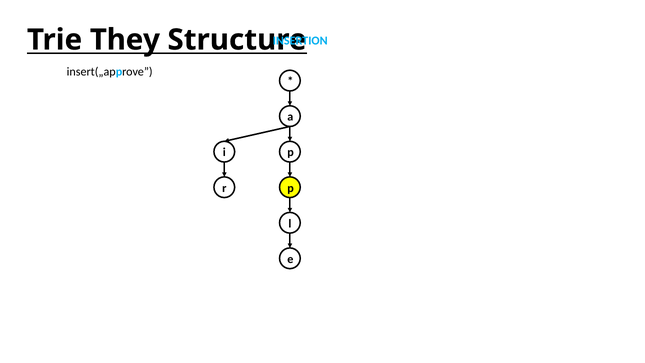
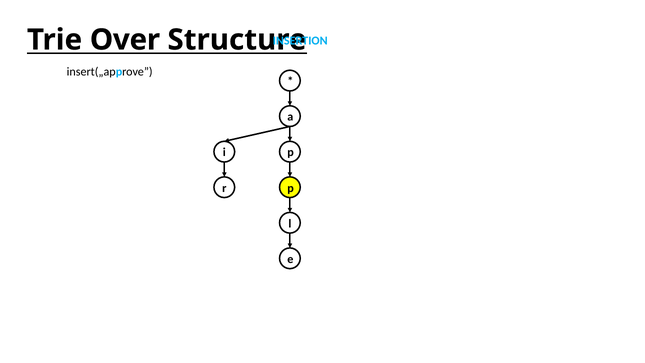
They: They -> Over (125, 40)
